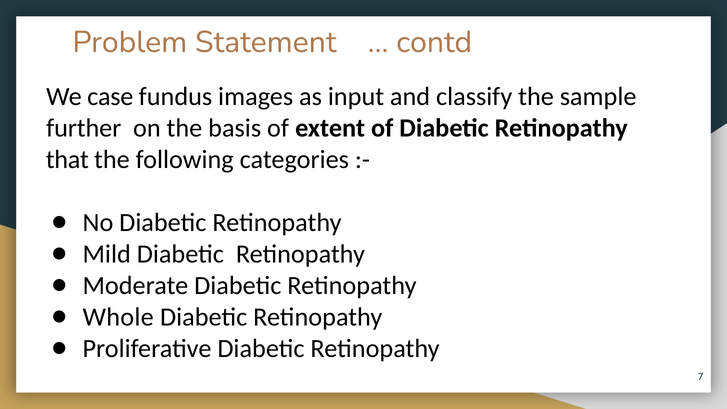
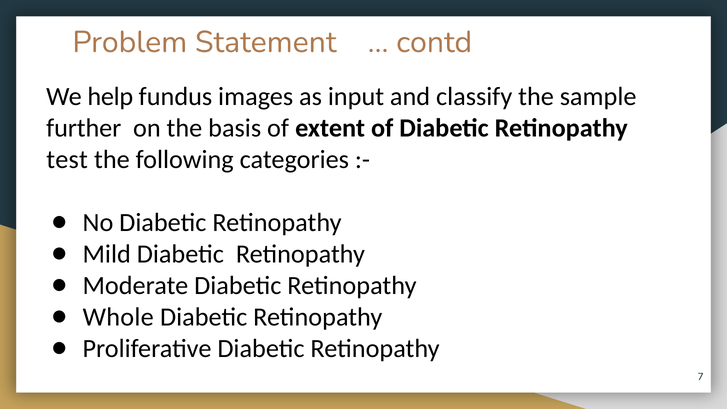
case: case -> help (110, 97)
that: that -> test (67, 160)
